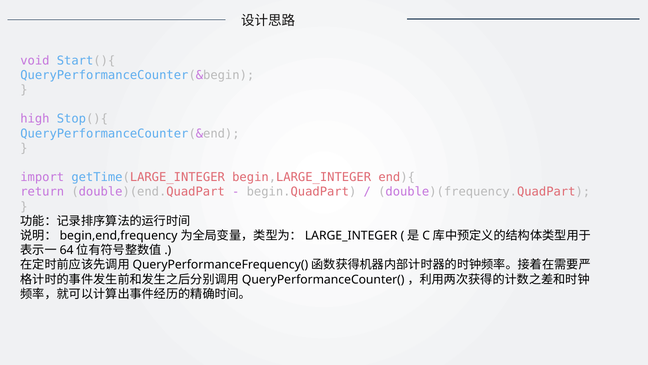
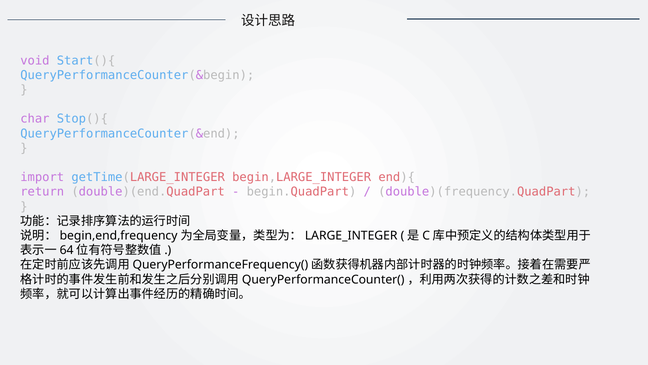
high: high -> char (35, 119)
